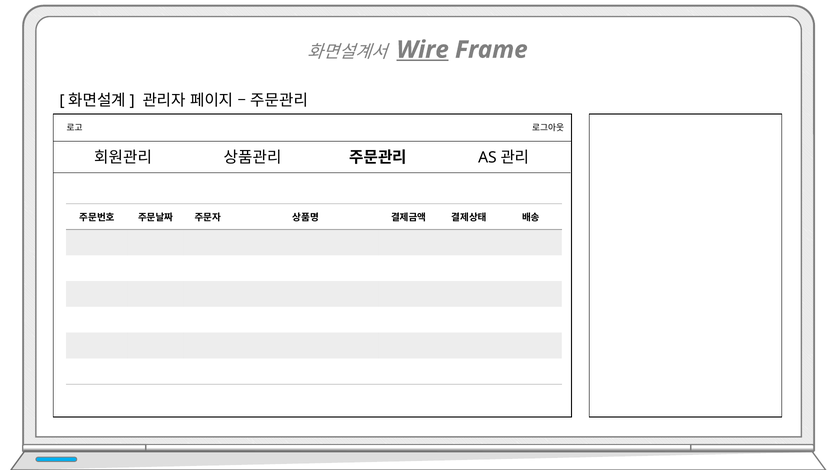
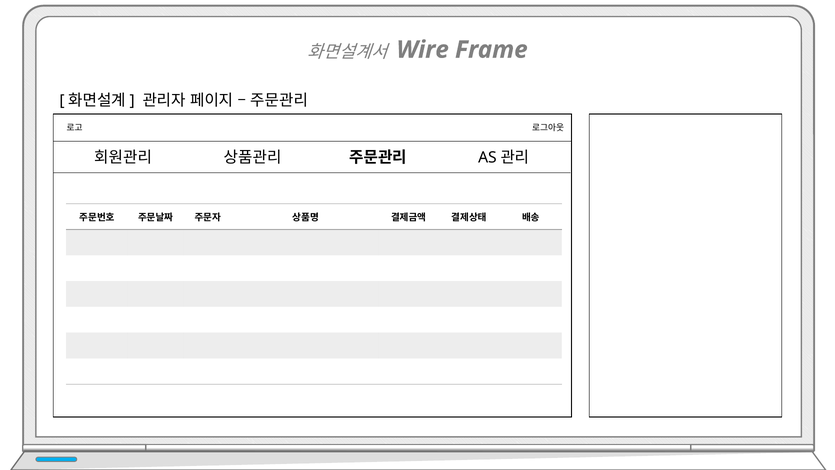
Wire underline: present -> none (423, 50)
